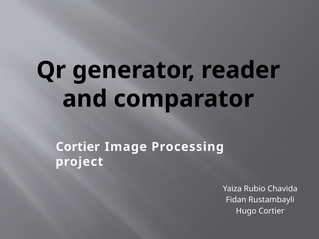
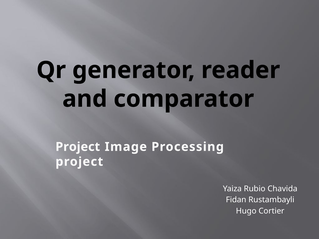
Cortier: Cortier -> Project (78, 147)
